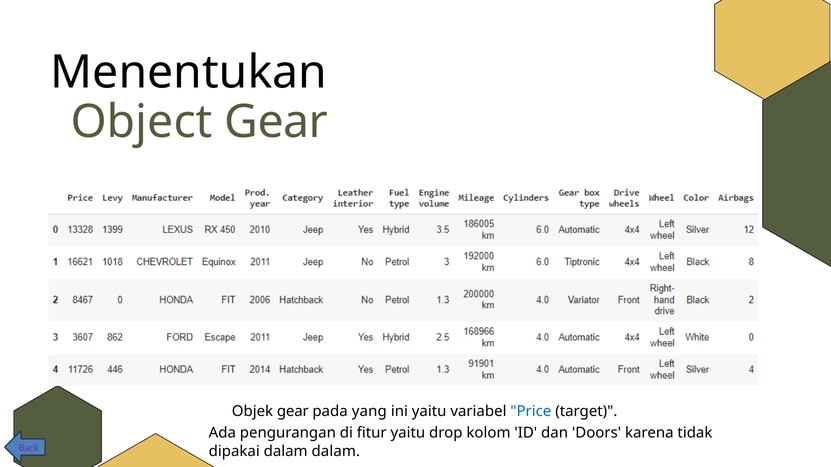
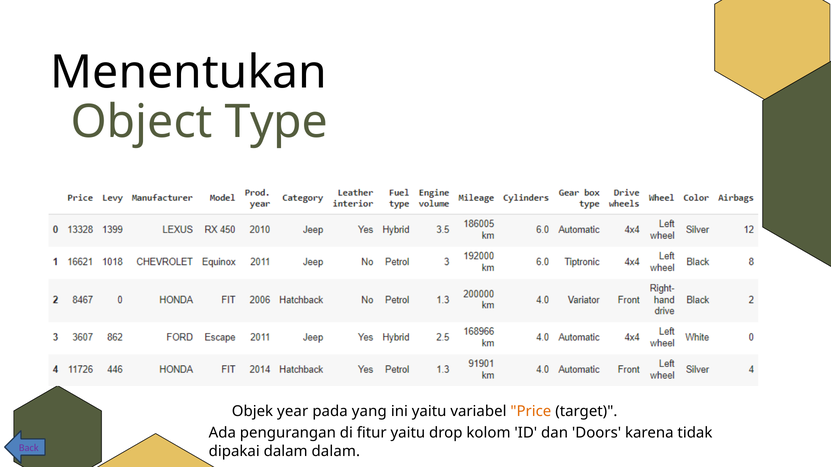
Object Gear: Gear -> Type (276, 122)
Objek gear: gear -> year (293, 412)
Price colour: blue -> orange (531, 412)
